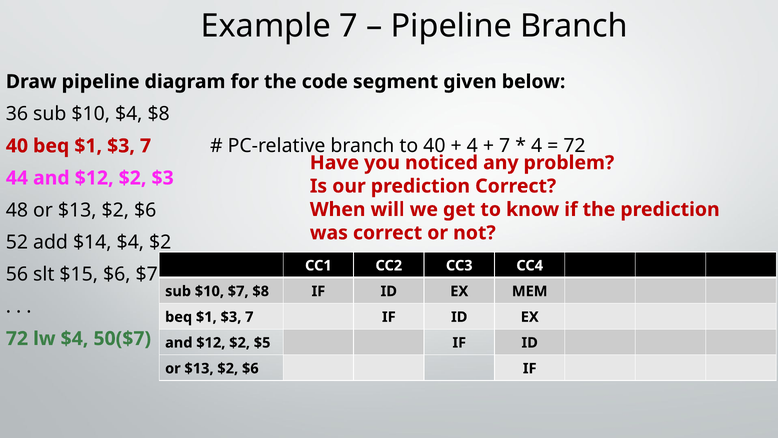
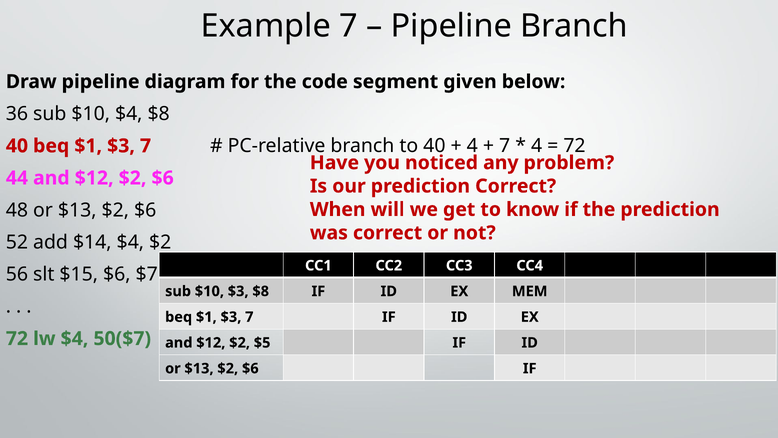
$12 $2 $3: $3 -> $6 (163, 178)
$10 $7: $7 -> $3 (238, 291)
